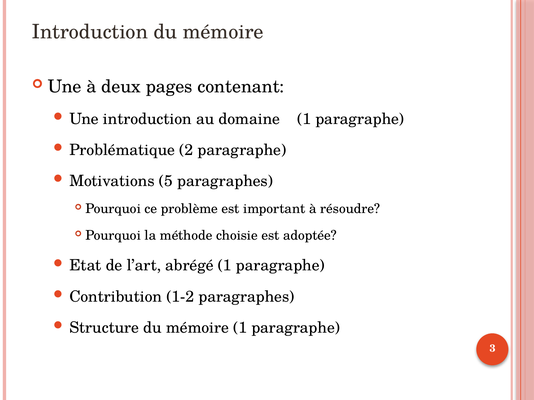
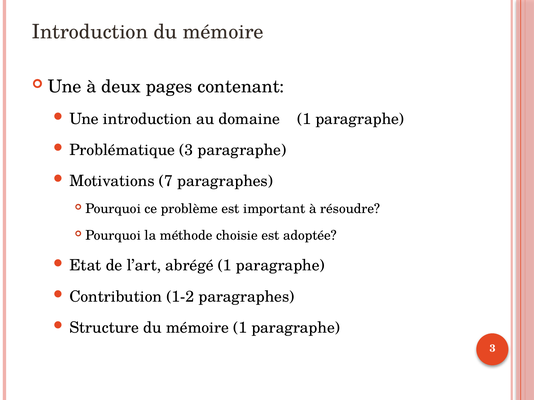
Problématique 2: 2 -> 3 (186, 150)
5: 5 -> 7 (166, 181)
